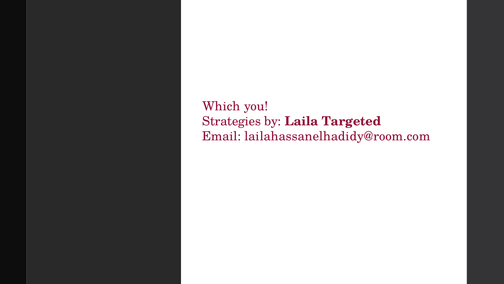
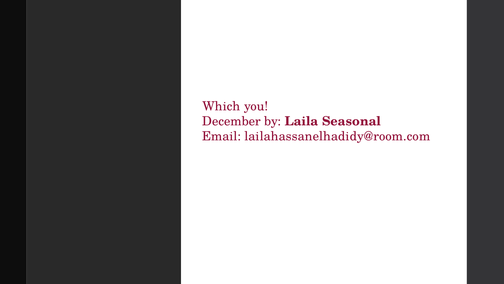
Strategies: Strategies -> December (232, 121)
Targeted: Targeted -> Seasonal (352, 121)
